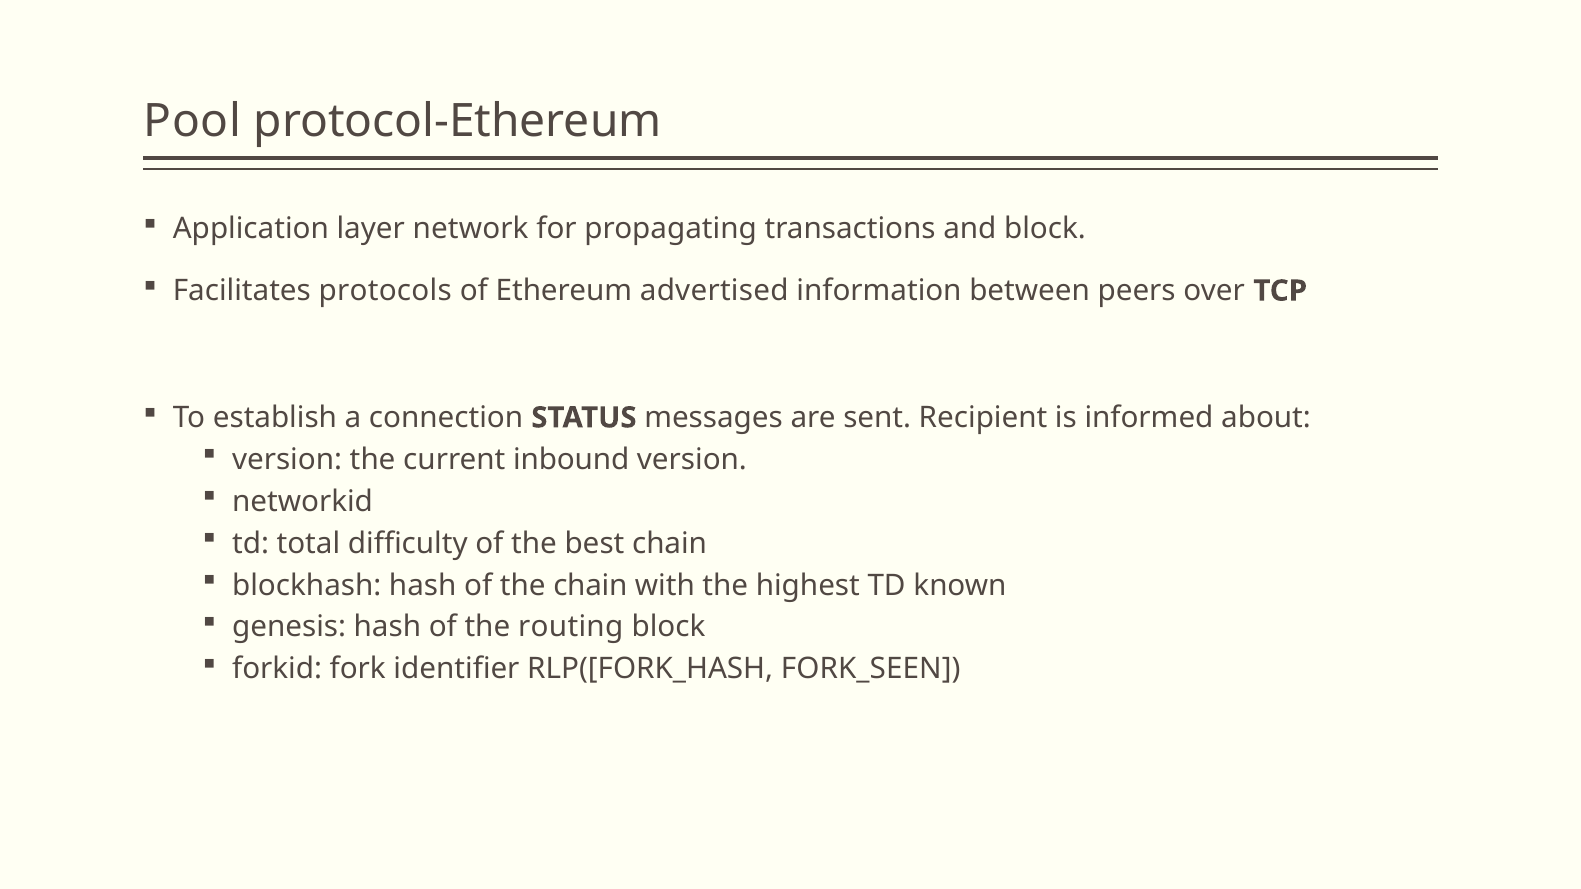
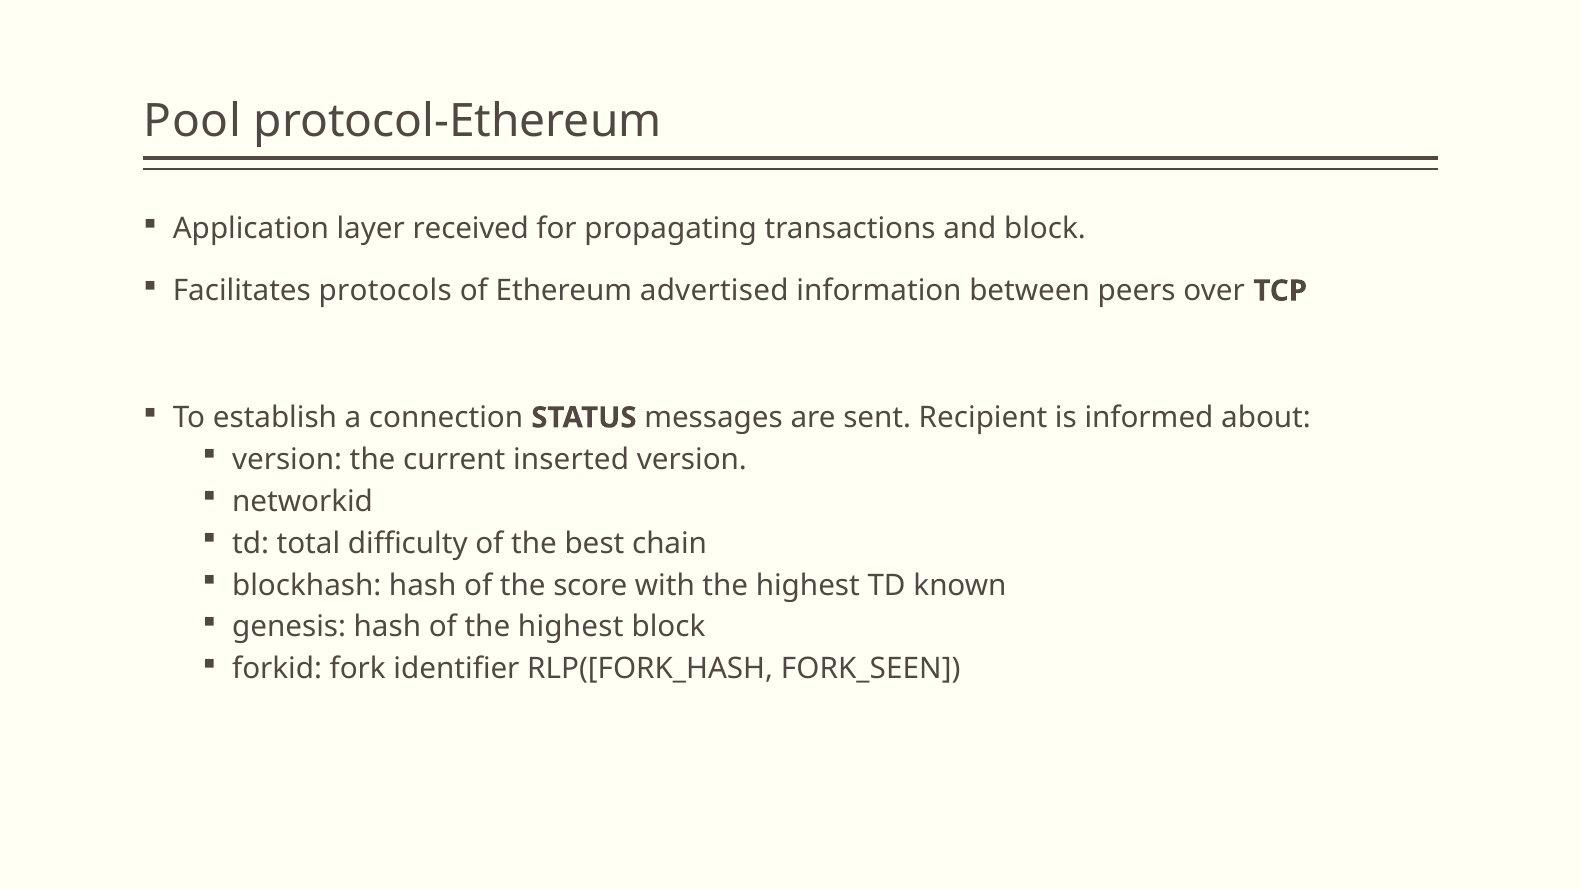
network: network -> received (471, 229)
inbound: inbound -> inserted (571, 460)
the chain: chain -> score (590, 586)
of the routing: routing -> highest (571, 627)
